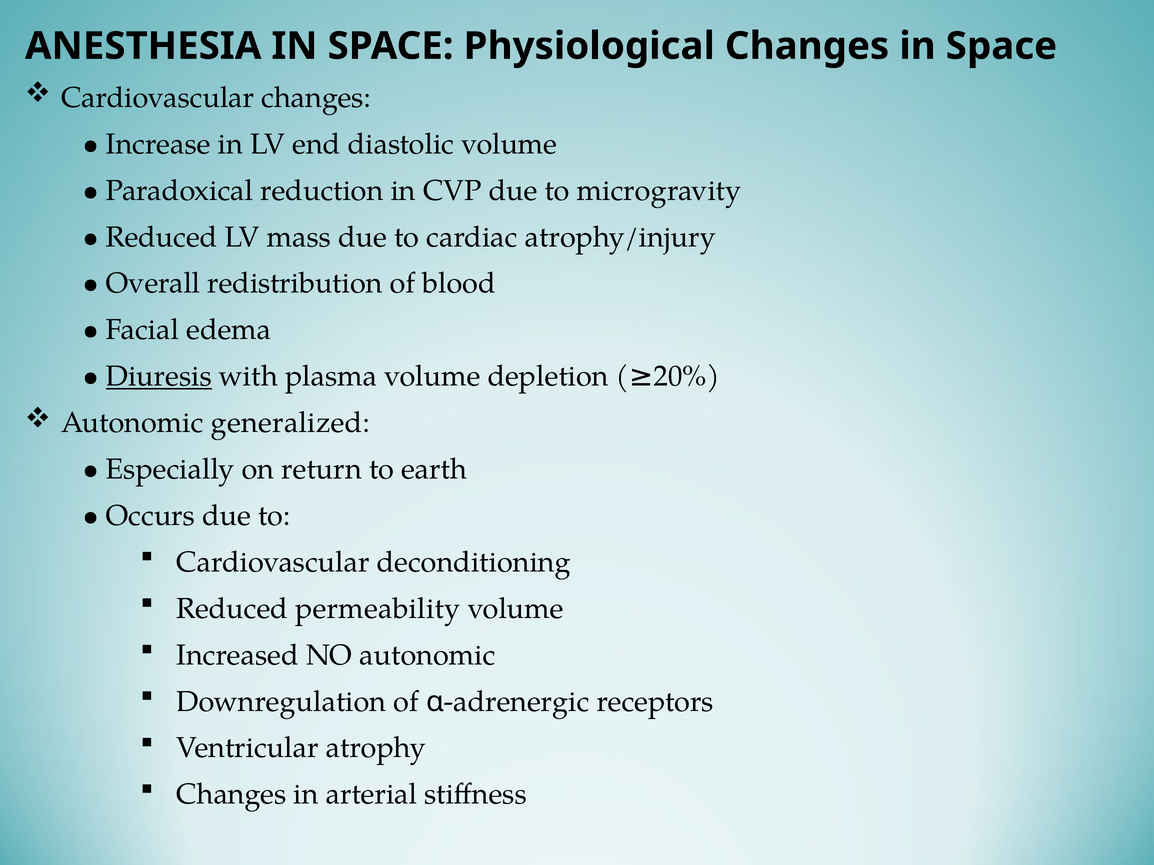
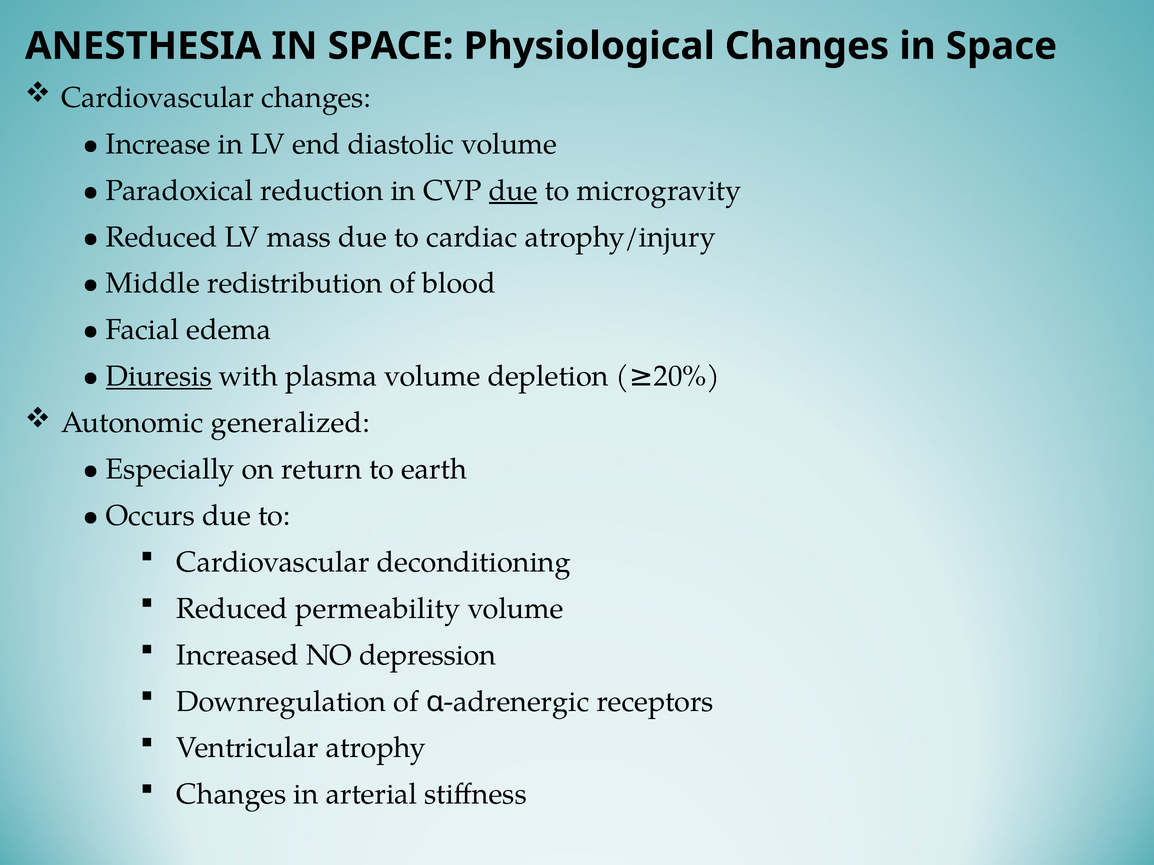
due underline: none -> present (513, 191)
Overall: Overall -> Middle (153, 284)
NO autonomic: autonomic -> depression (428, 655)
